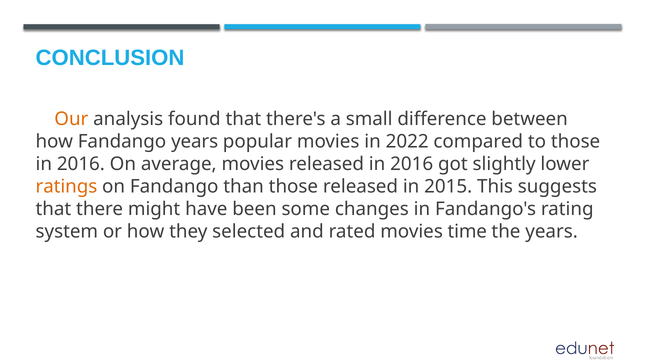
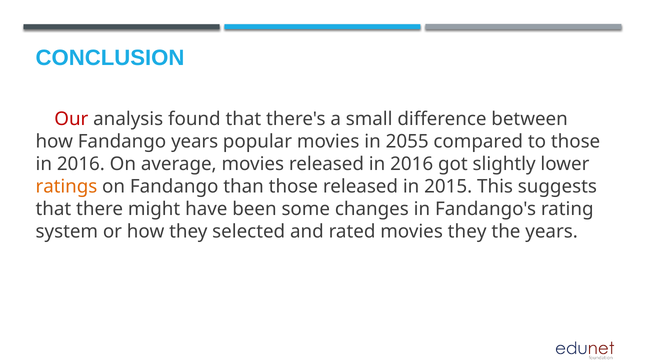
Our colour: orange -> red (71, 119)
2022: 2022 -> 2055 (407, 141)
movies time: time -> they (467, 232)
